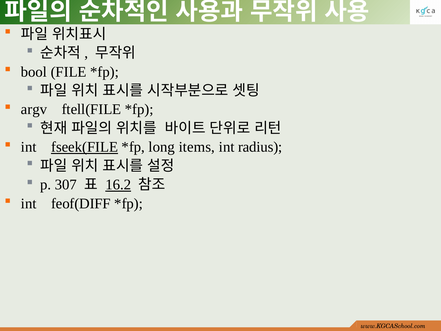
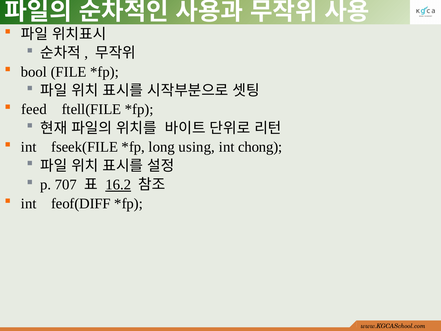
argv: argv -> feed (34, 109)
fseek(FILE underline: present -> none (85, 147)
items: items -> using (197, 147)
radius: radius -> chong (260, 147)
307: 307 -> 707 (66, 185)
